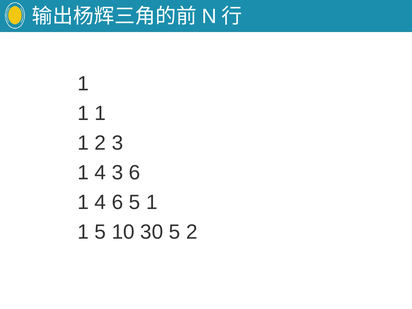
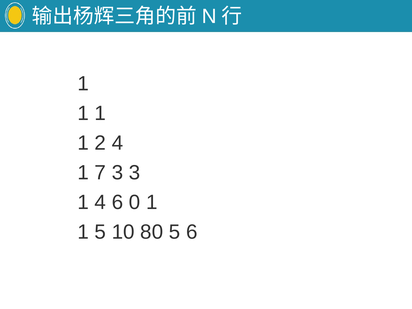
2 3: 3 -> 4 (117, 143)
4: 4 -> 7 (100, 173)
3 6: 6 -> 3 (135, 173)
6 5: 5 -> 0 (135, 202)
30: 30 -> 80 (152, 232)
5 2: 2 -> 6 (192, 232)
